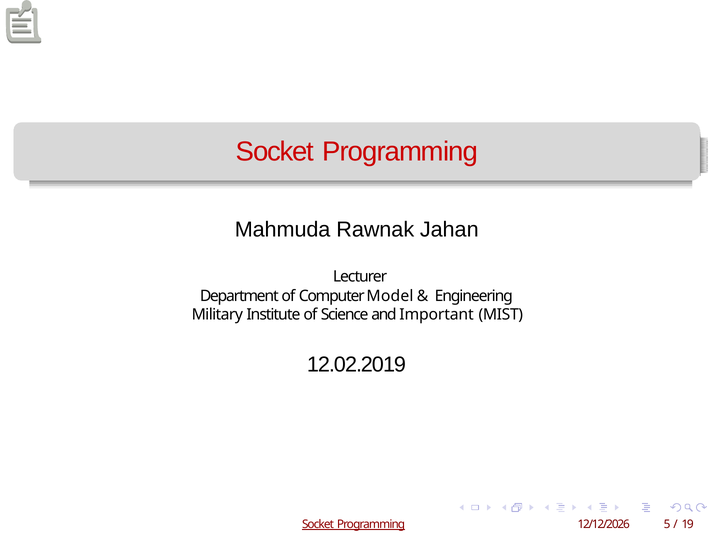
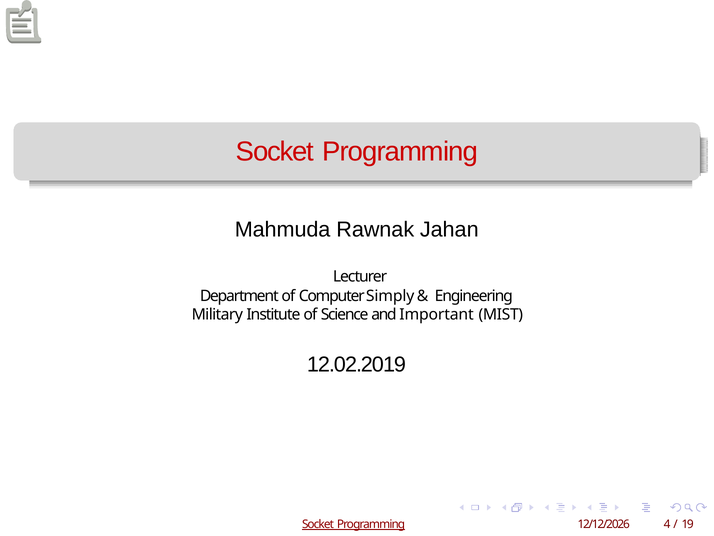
Model: Model -> Simply (390, 296)
5: 5 -> 4 (667, 524)
